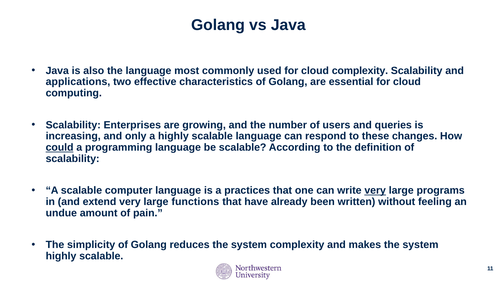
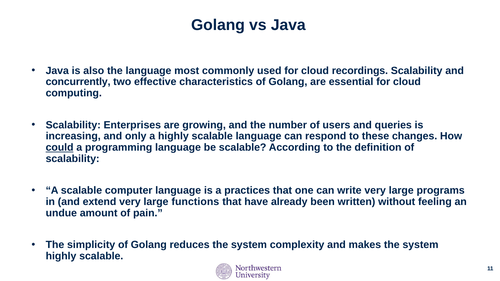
cloud complexity: complexity -> recordings (360, 71)
applications: applications -> concurrently (78, 82)
very underline: present -> none (375, 191)
